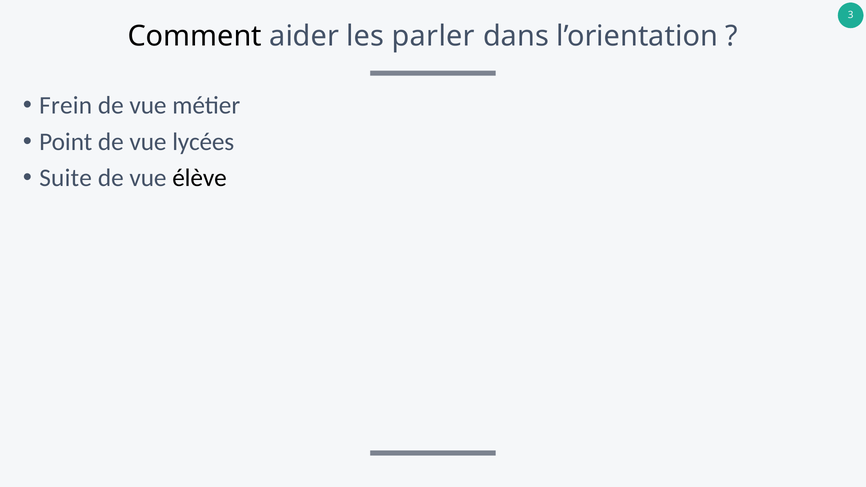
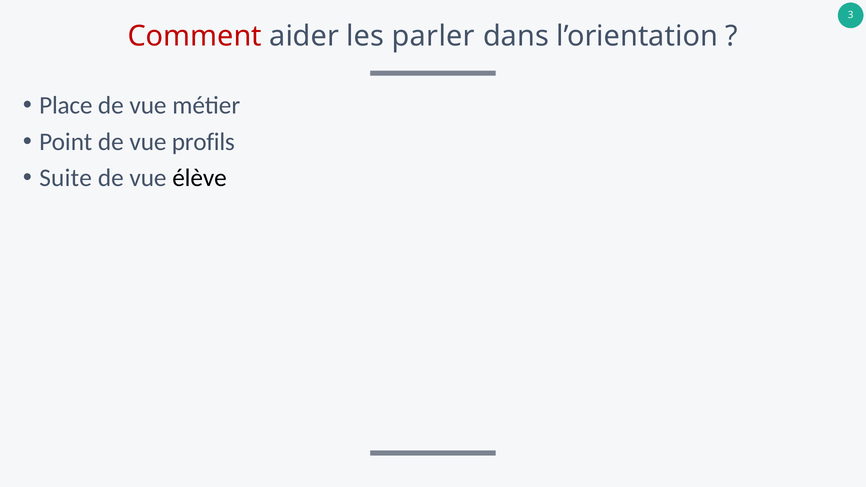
Comment colour: black -> red (195, 36)
Frein: Frein -> Place (66, 105)
lycées: lycées -> profils (203, 142)
